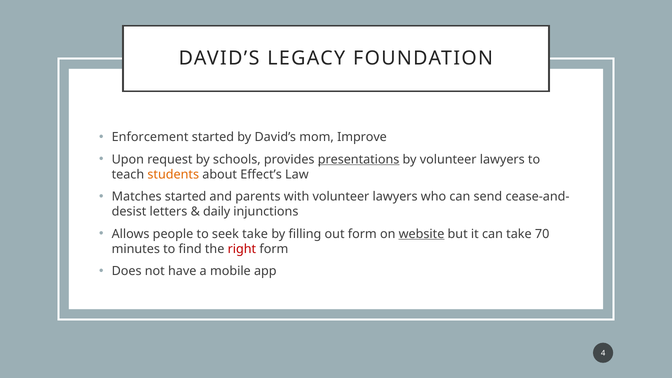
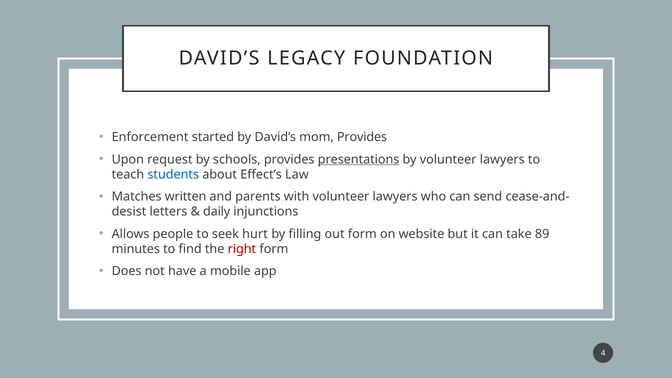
mom Improve: Improve -> Provides (362, 137)
students colour: orange -> blue (173, 175)
Matches started: started -> written (186, 197)
seek take: take -> hurt (255, 234)
website underline: present -> none (422, 234)
70: 70 -> 89 (542, 234)
